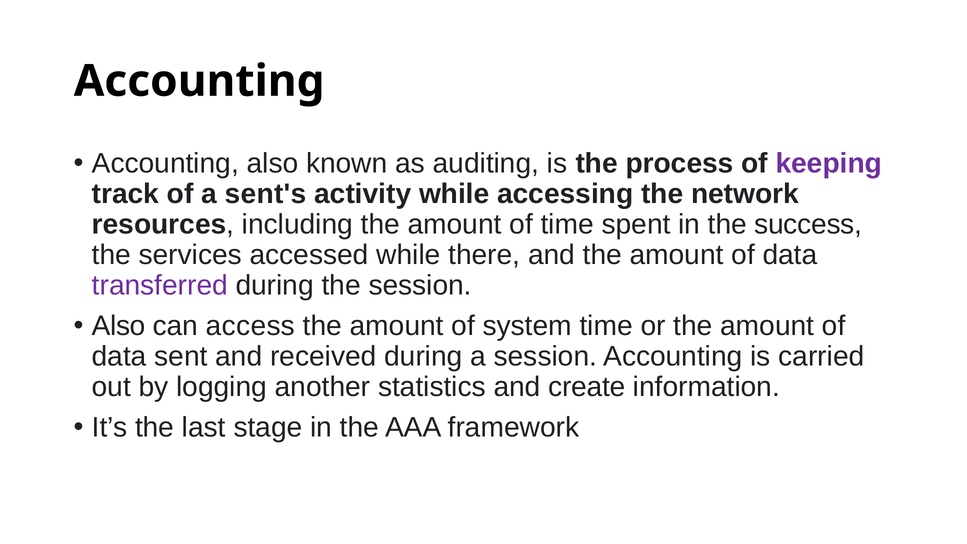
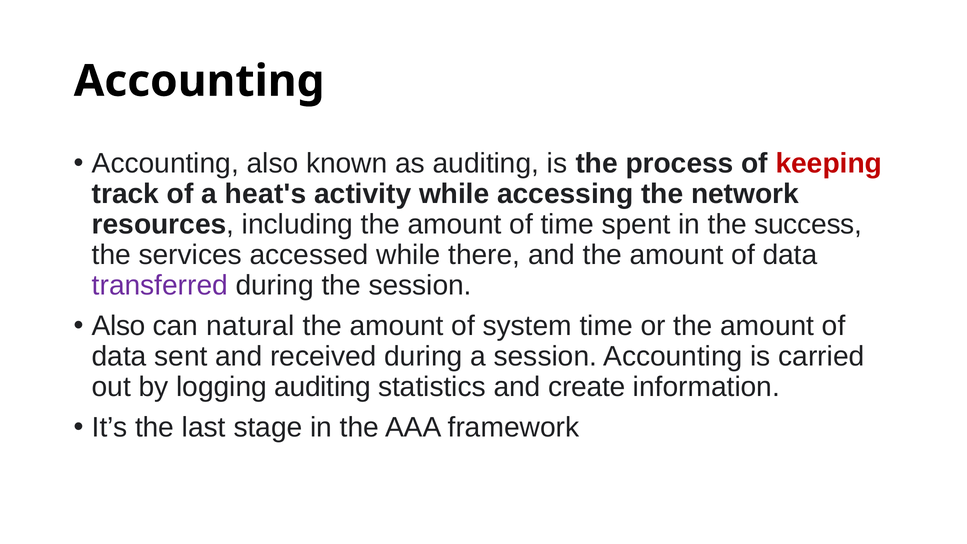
keeping colour: purple -> red (829, 163)
sent's: sent's -> heat's (265, 194)
access: access -> natural (250, 326)
logging another: another -> auditing (323, 387)
